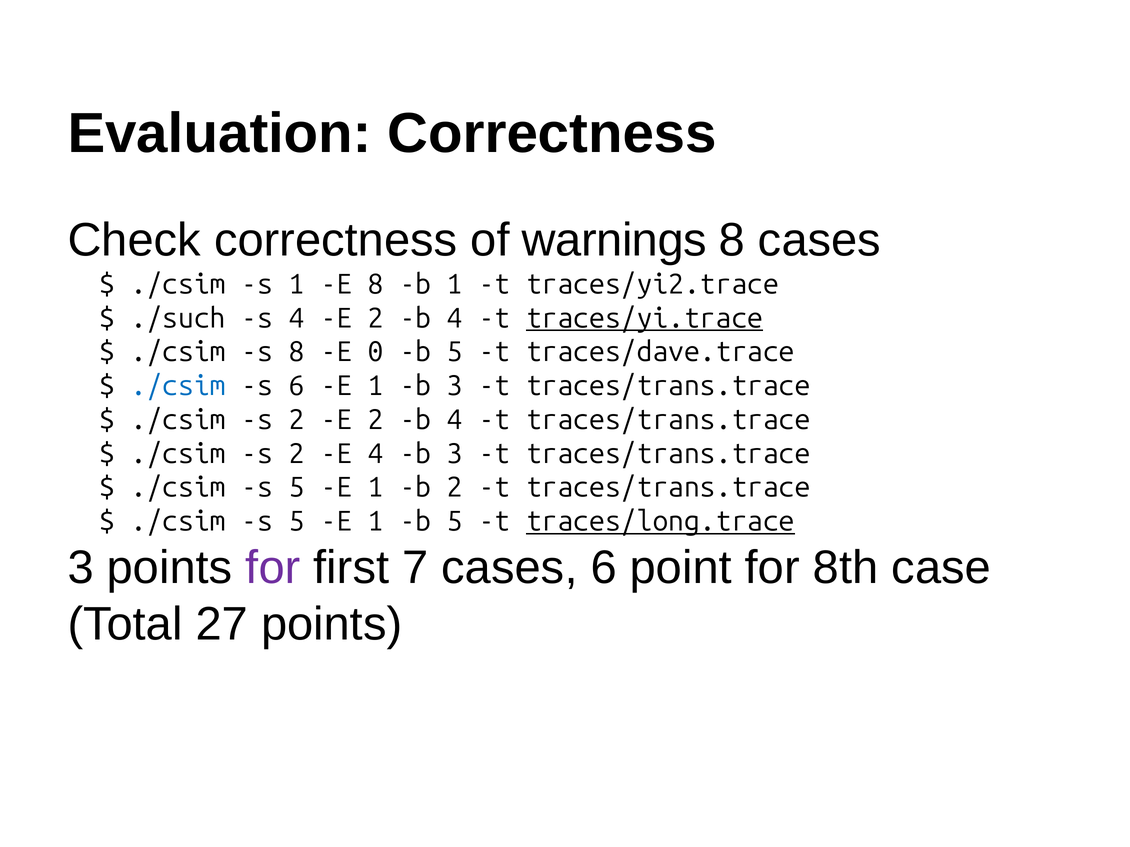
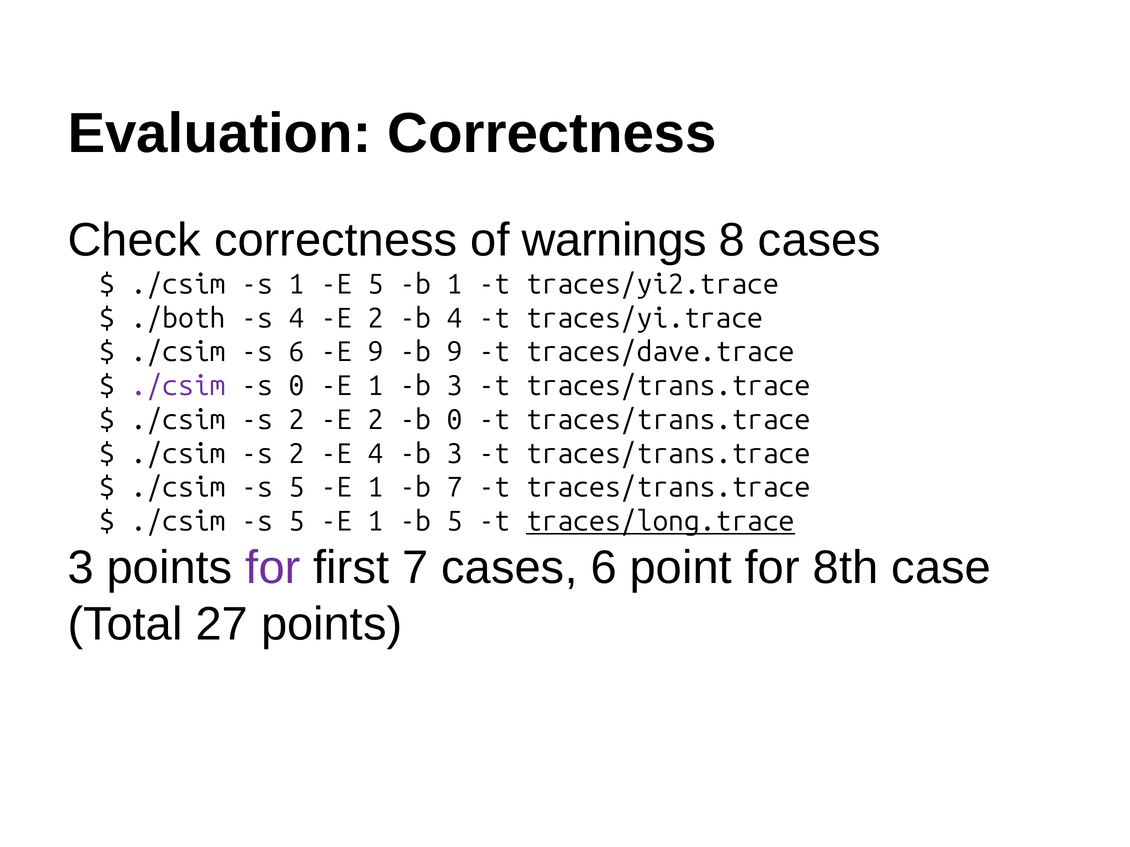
E 8: 8 -> 5 (376, 284)
./such: ./such -> ./both (178, 318)
traces/yi.trace underline: present -> none (645, 318)
s 8: 8 -> 6 (297, 352)
E 0: 0 -> 9 (376, 352)
5: 5 -> 9 (455, 352)
./csim colour: blue -> purple (178, 386)
s 6: 6 -> 0 (297, 386)
4: 4 -> 0 (455, 420)
b 2: 2 -> 7 (455, 488)
